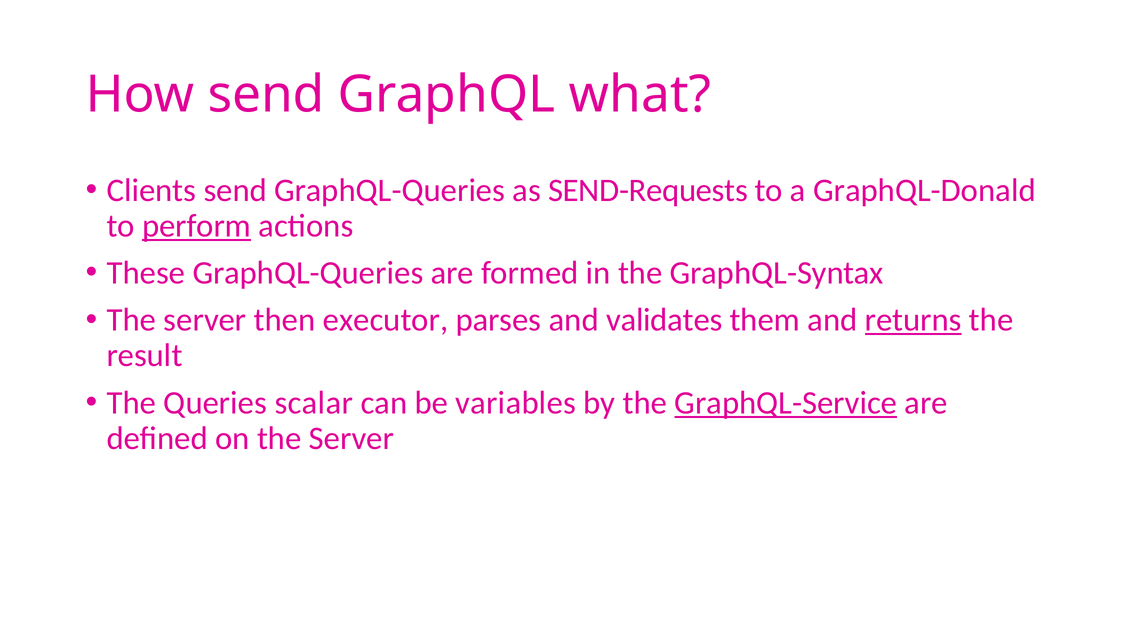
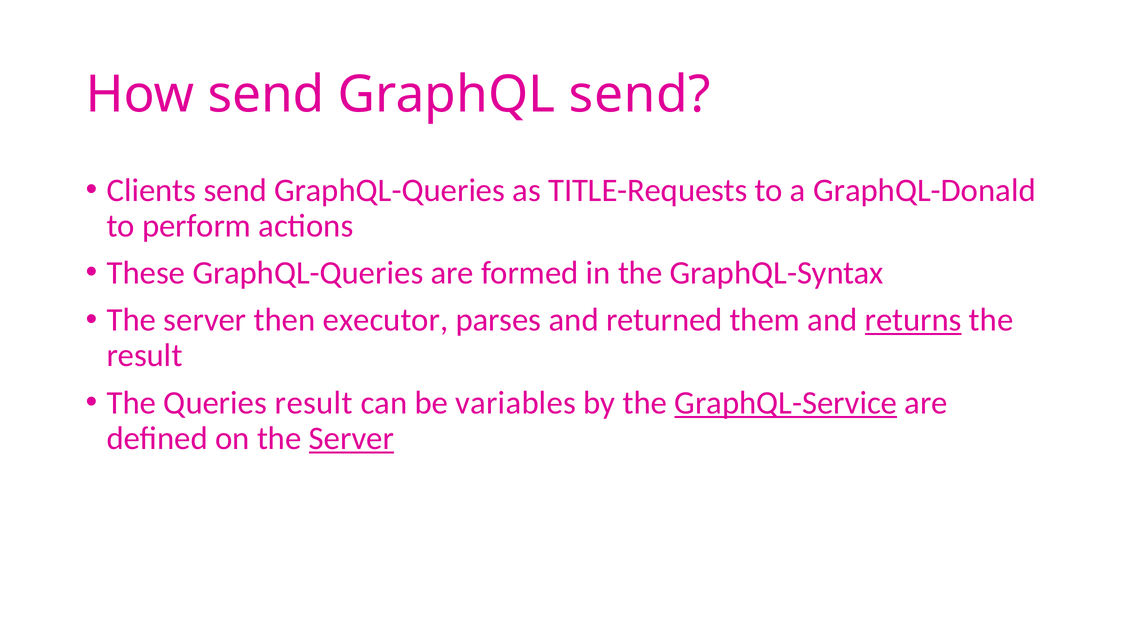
GraphQL what: what -> send (640, 94)
SEND-Requests: SEND-Requests -> TITLE-Requests (648, 190)
perform underline: present -> none (197, 225)
validates: validates -> returned (664, 320)
Queries scalar: scalar -> result (314, 402)
Server underline: none -> present (351, 438)
